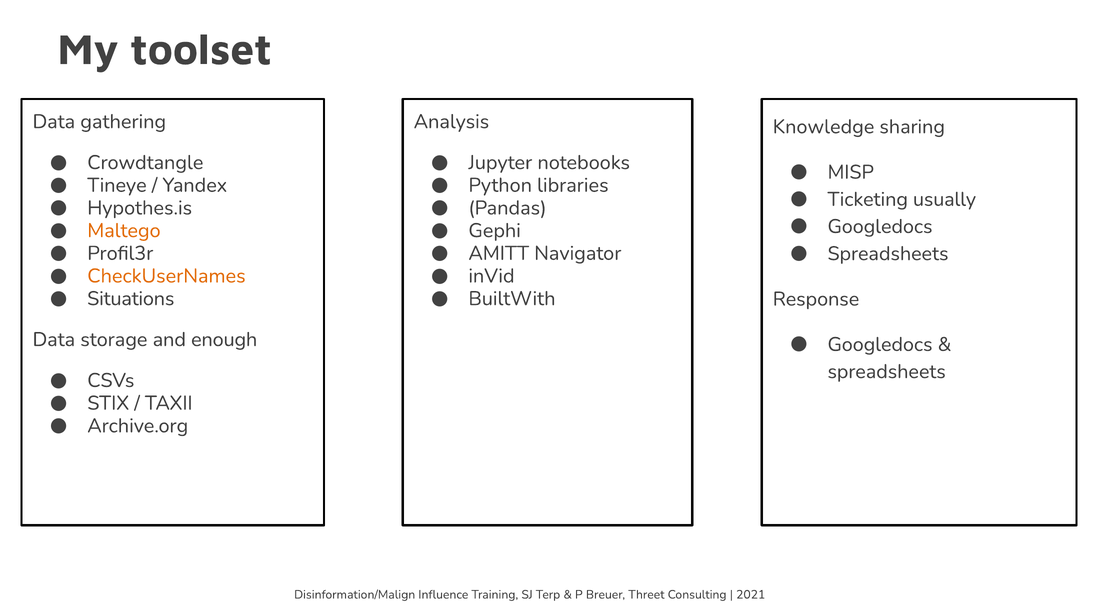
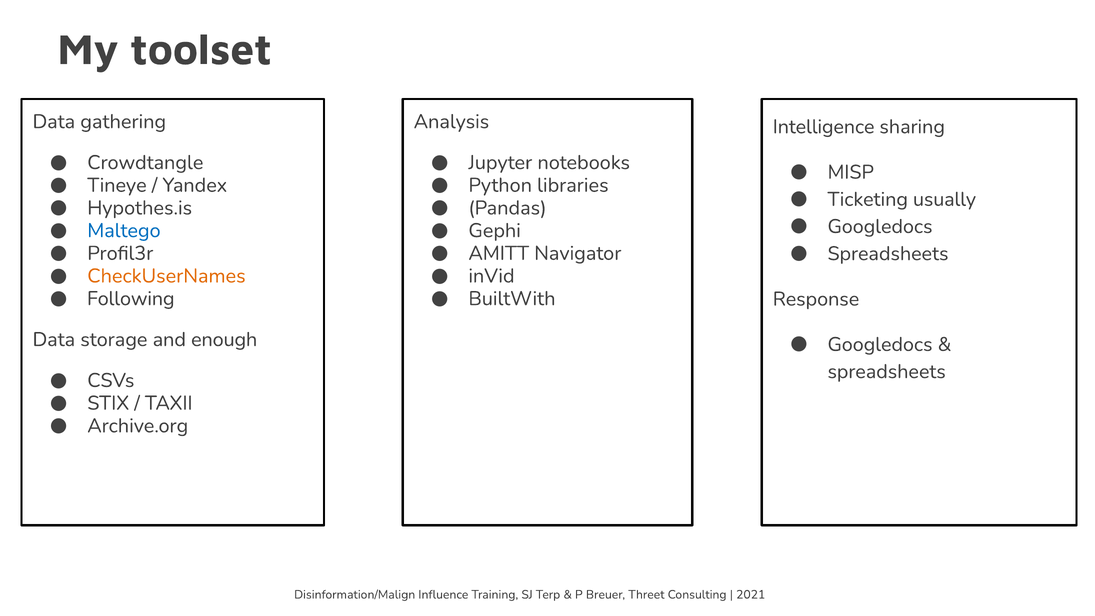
Knowledge: Knowledge -> Intelligence (824, 127)
Maltego colour: orange -> blue (124, 231)
Situations: Situations -> Following (131, 299)
